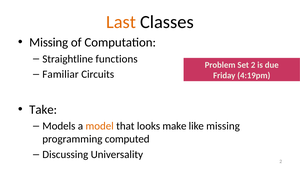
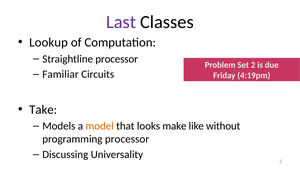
Last colour: orange -> purple (121, 22)
Missing: Missing -> Lookup (49, 42)
Straightline functions: functions -> processor (117, 59)
like missing: missing -> without (223, 126)
programming computed: computed -> processor (127, 139)
